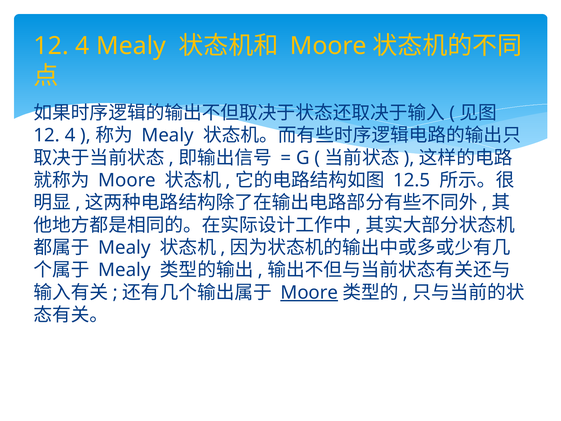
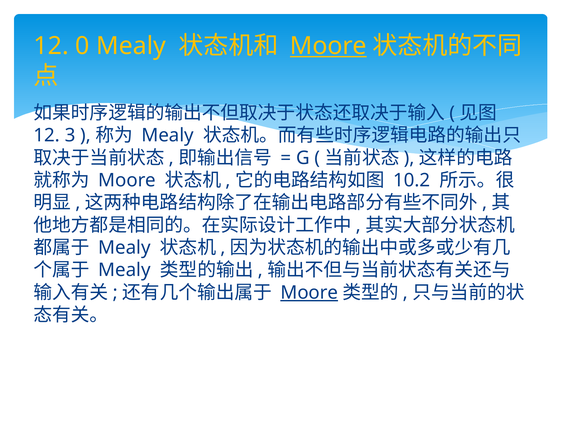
4: 4 -> 0 (82, 46)
Moore underline: none -> present (328, 46)
4: 4 -> 3 (70, 135)
12.5: 12.5 -> 10.2 (412, 180)
